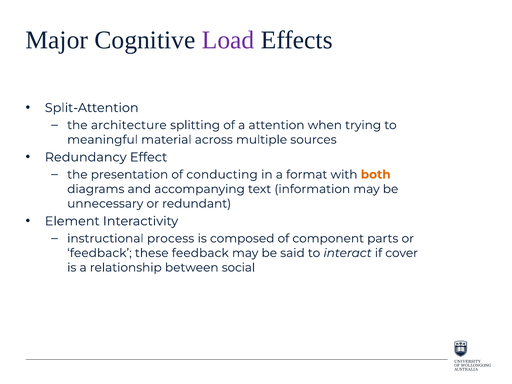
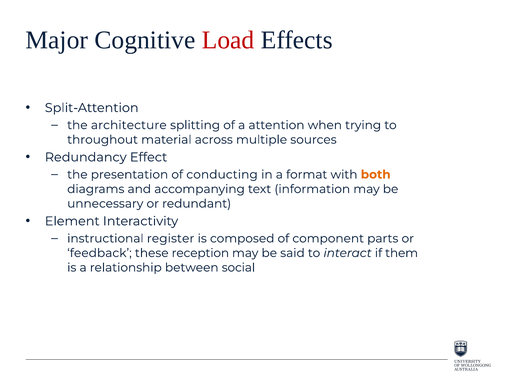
Load colour: purple -> red (228, 40)
meaningful: meaningful -> throughout (103, 140)
process: process -> register (171, 238)
these feedback: feedback -> reception (200, 253)
cover: cover -> them (402, 253)
